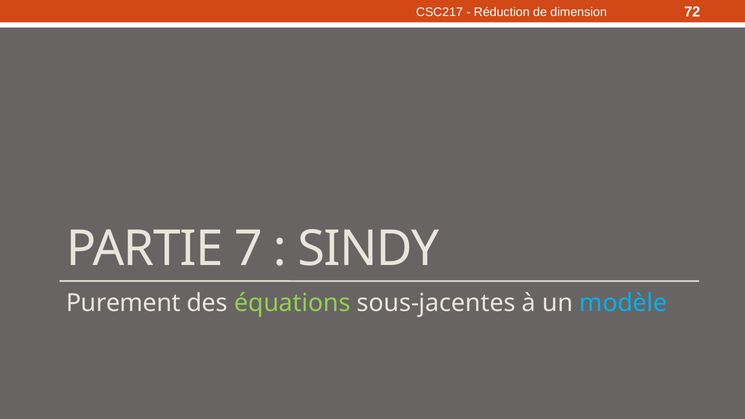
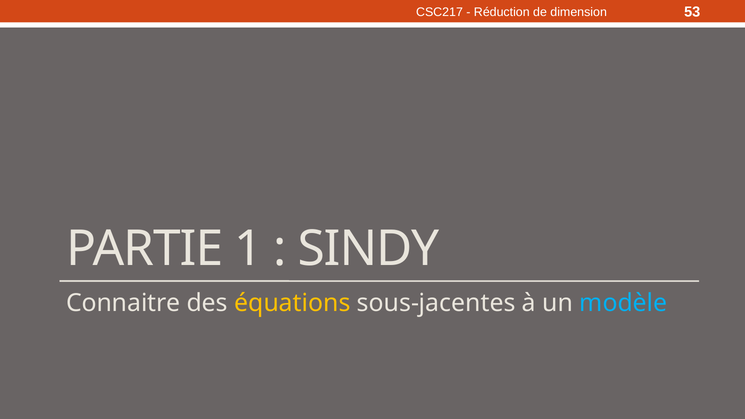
72: 72 -> 53 (692, 12)
7: 7 -> 1 (248, 249)
Purement: Purement -> Connaitre (123, 303)
équations colour: light green -> yellow (292, 303)
